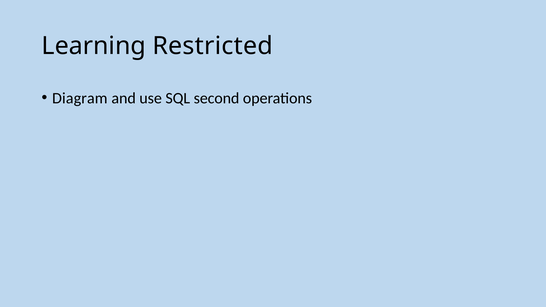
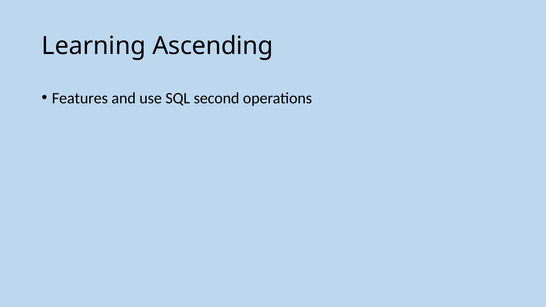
Restricted: Restricted -> Ascending (213, 46)
Diagram: Diagram -> Features (80, 98)
